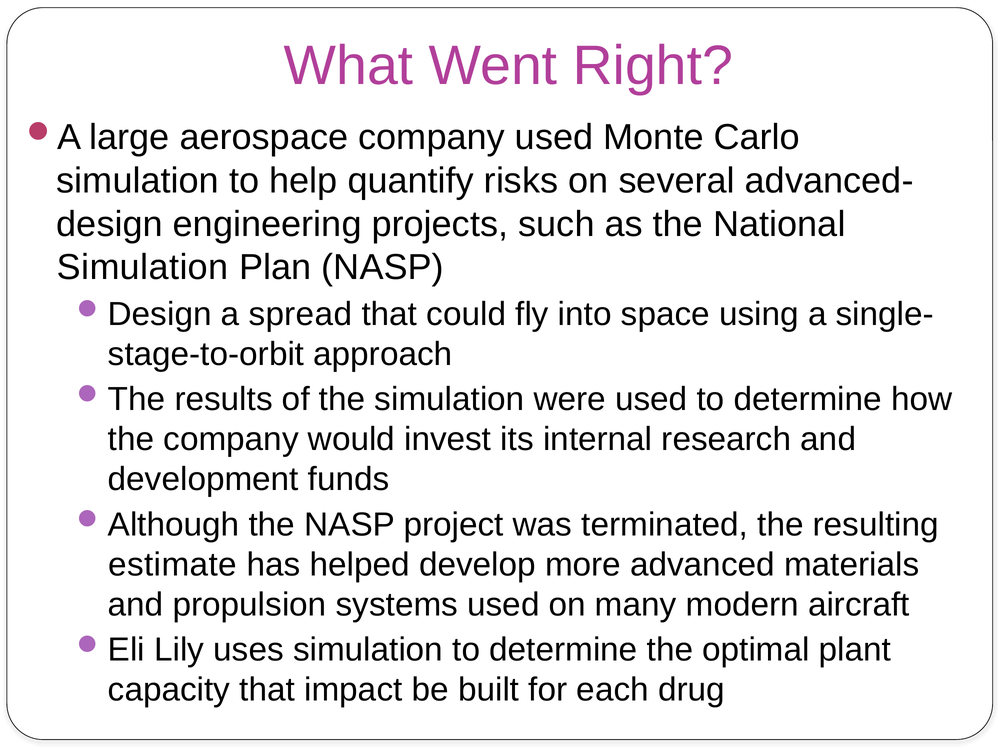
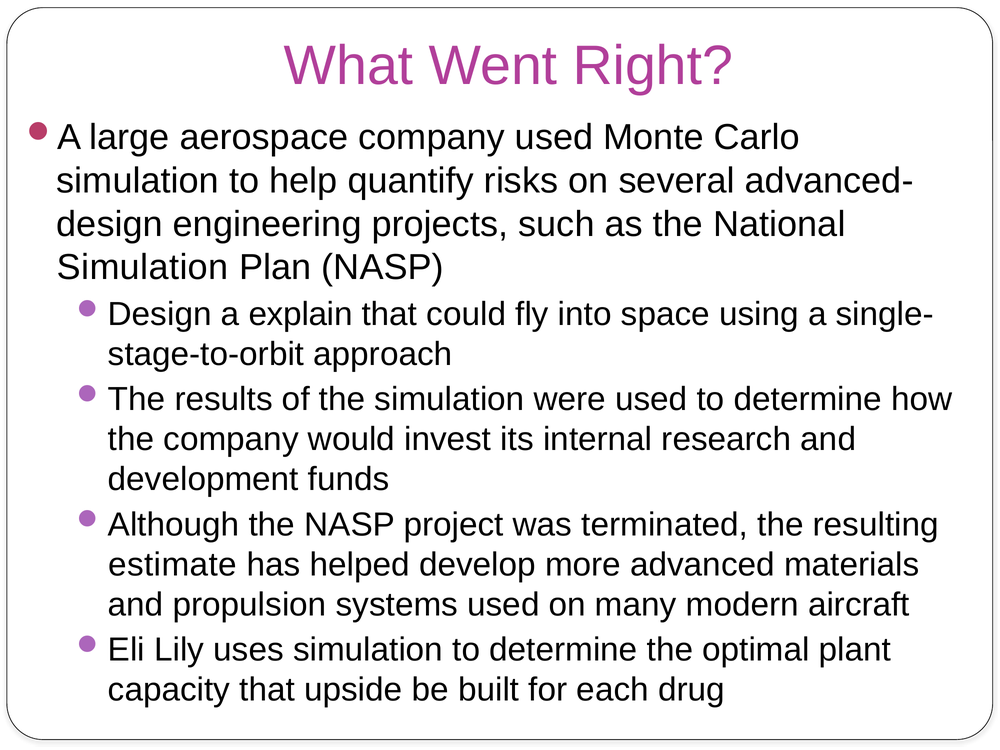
spread: spread -> explain (301, 314)
impact: impact -> upside (353, 690)
